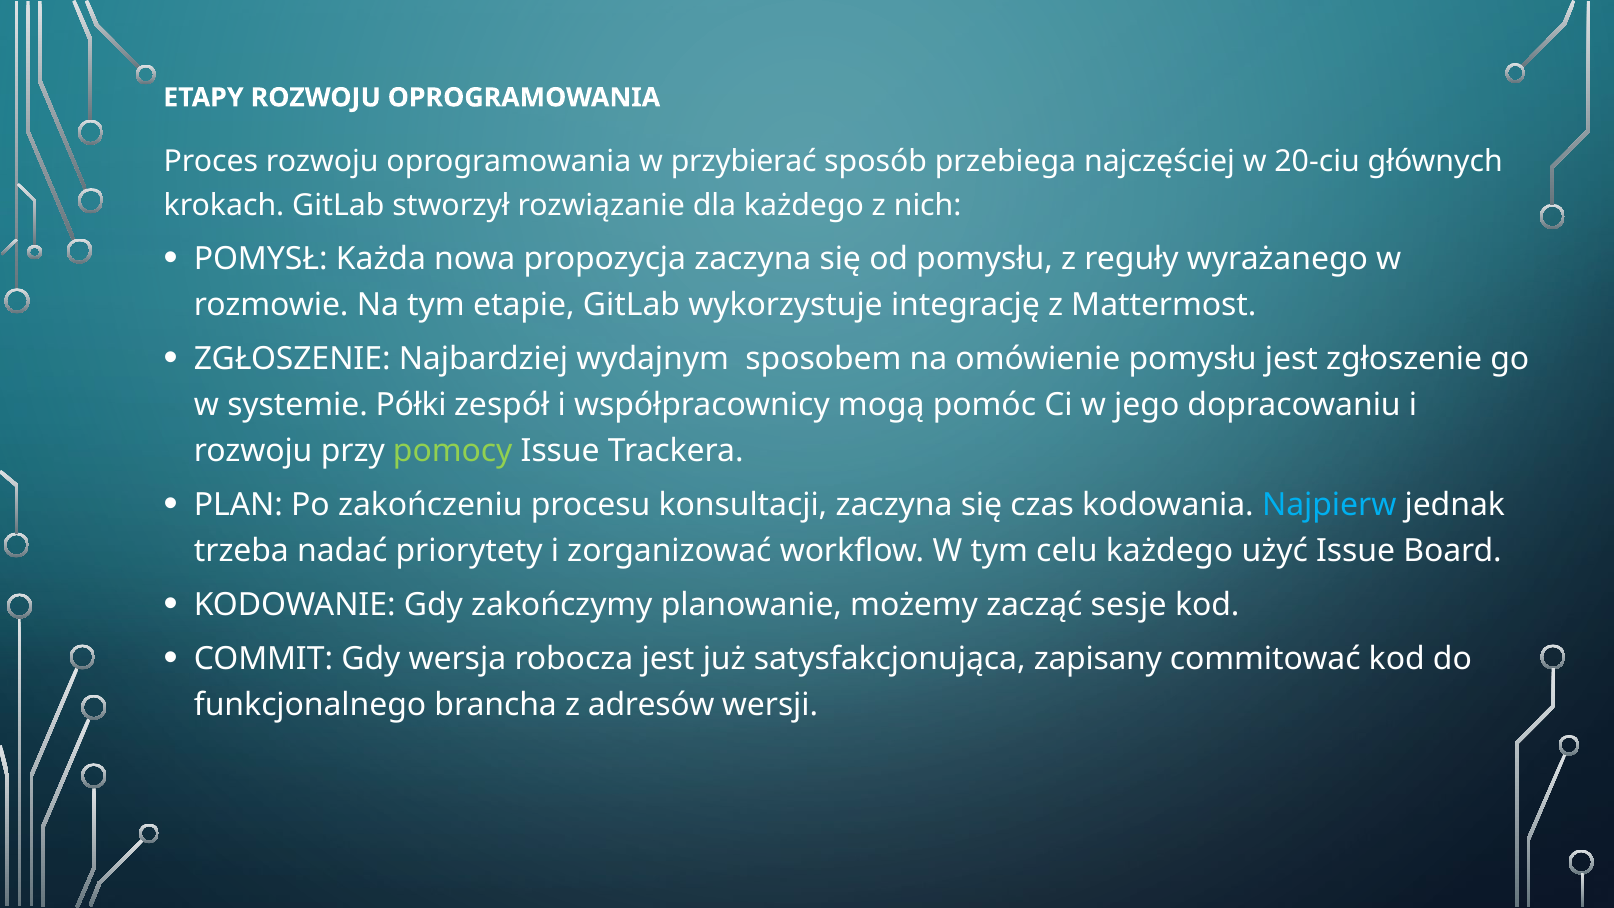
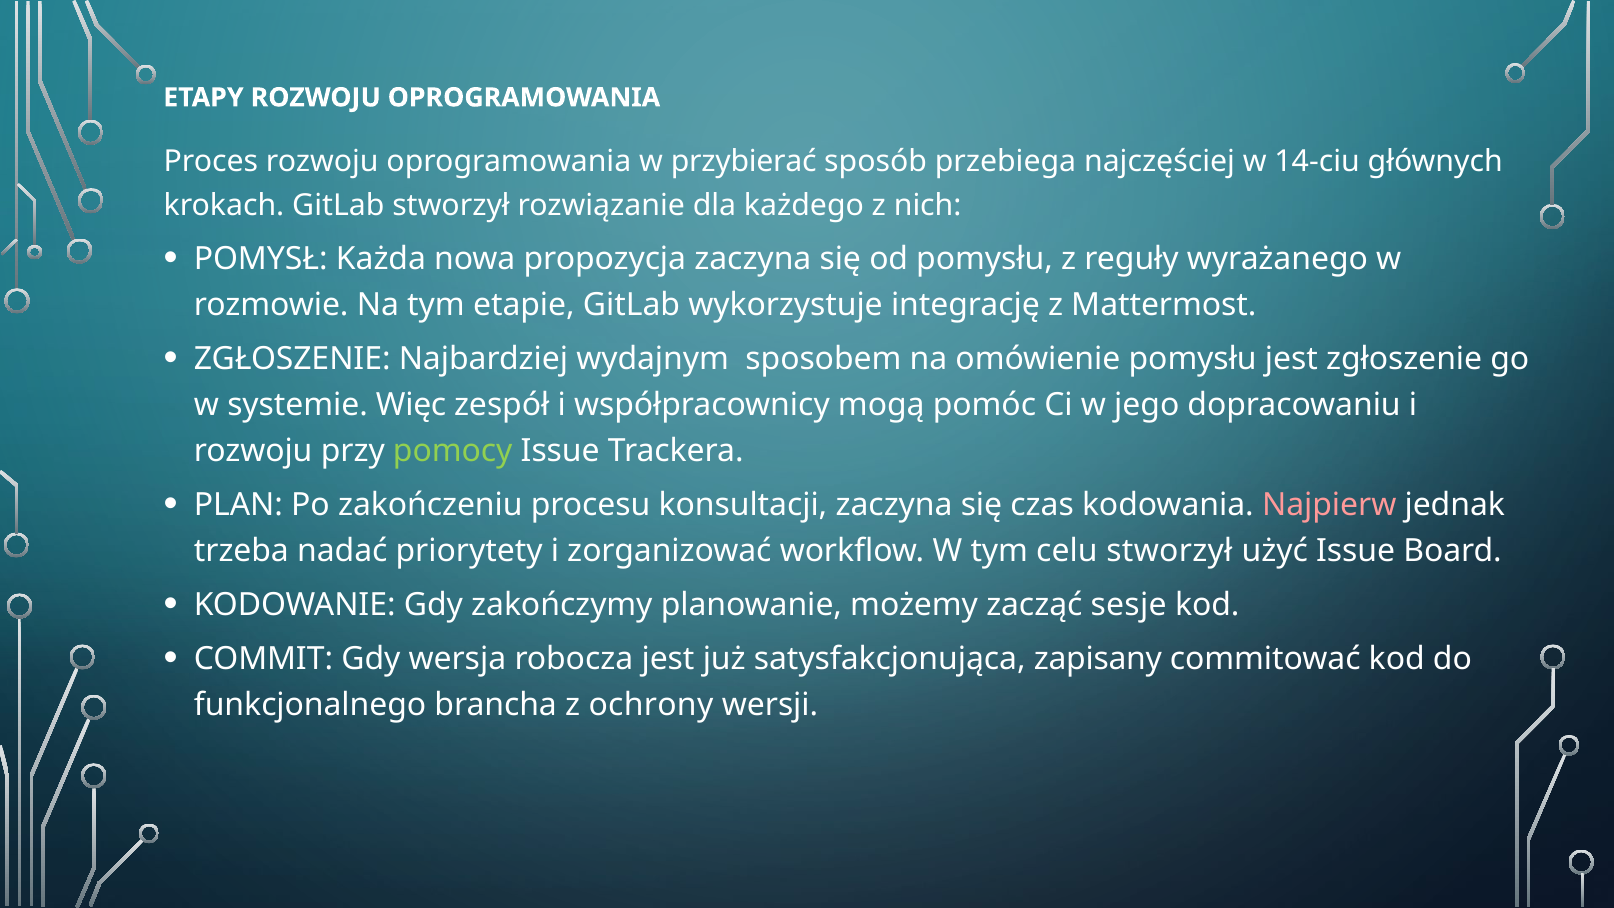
20-ciu: 20-ciu -> 14-ciu (1317, 162)
Półki: Półki -> Więc (411, 405)
Najpierw colour: light blue -> pink (1329, 505)
celu każdego: każdego -> stworzył (1169, 551)
adresów: adresów -> ochrony (651, 705)
